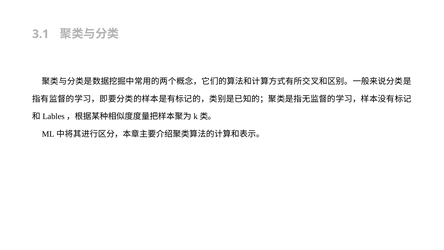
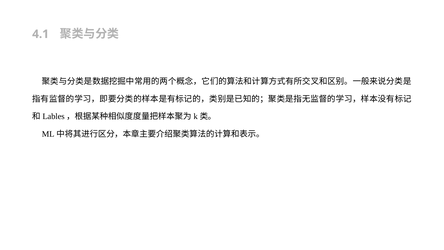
3.1: 3.1 -> 4.1 (41, 34)
